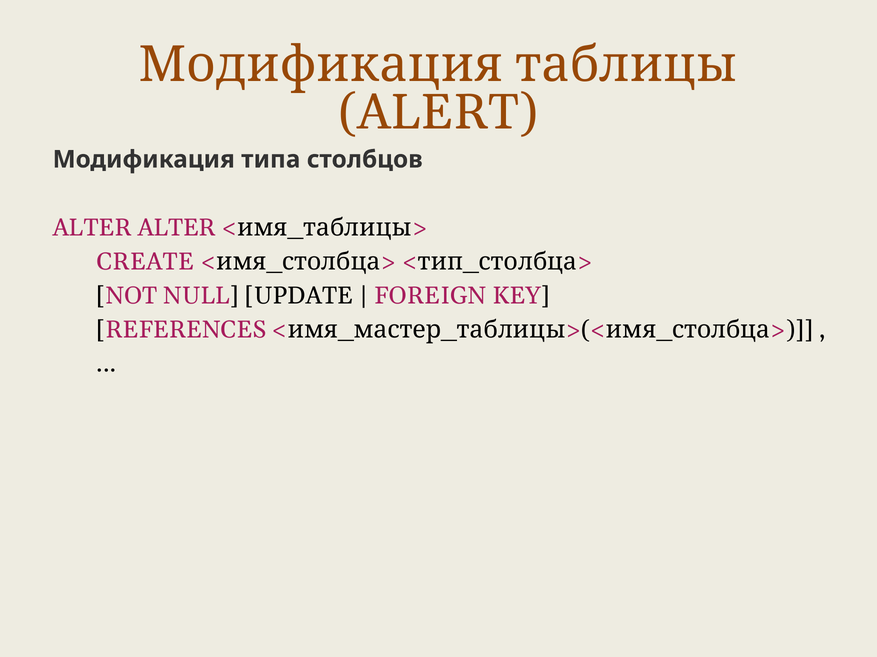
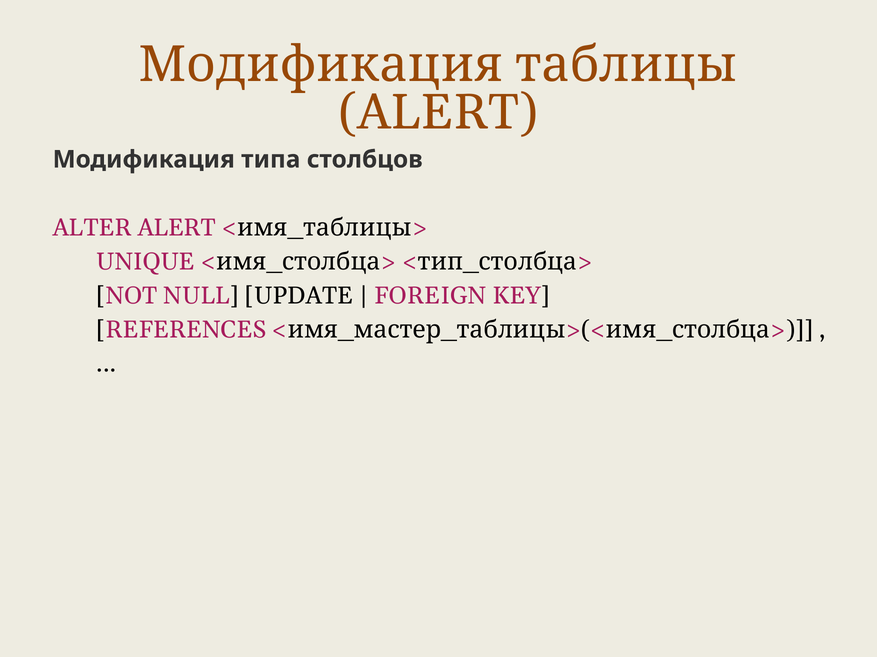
ALTER ALTER: ALTER -> ALERT (177, 228)
CREATE: CREATE -> UNIQUE (146, 262)
